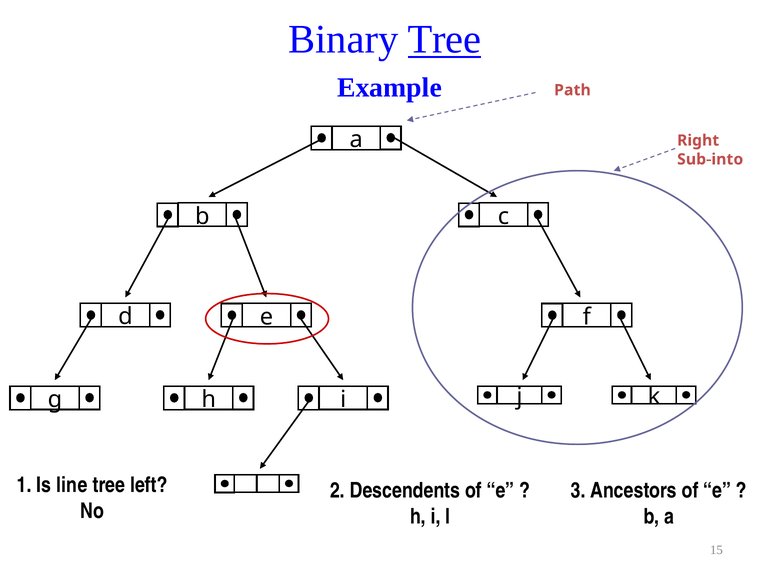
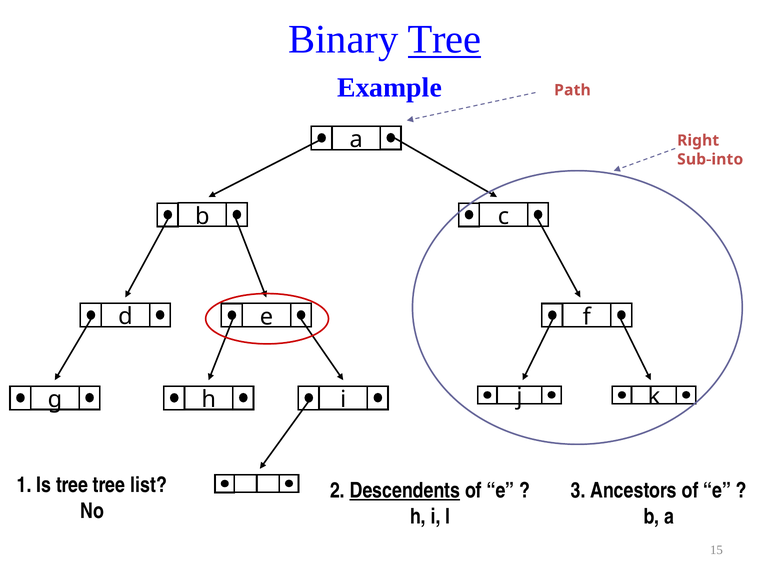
Is line: line -> tree (72, 486)
left: left -> list (149, 486)
Descendents underline: none -> present (405, 491)
